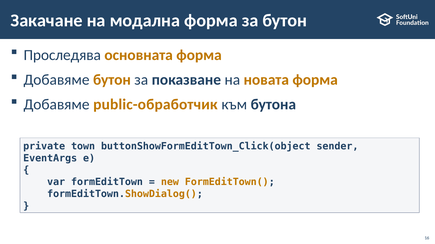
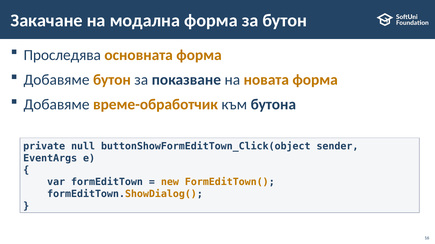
public-обработчик: public-обработчик -> време-обработчик (155, 105)
town: town -> null (83, 147)
